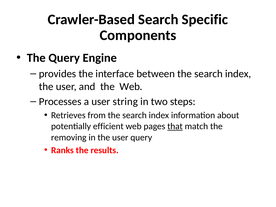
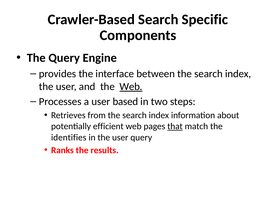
Web underline: none -> present (131, 87)
string: string -> based (125, 102)
removing: removing -> identifies (69, 137)
